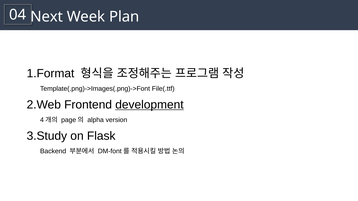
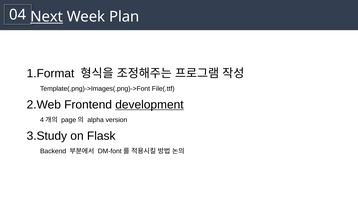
Next underline: none -> present (47, 17)
